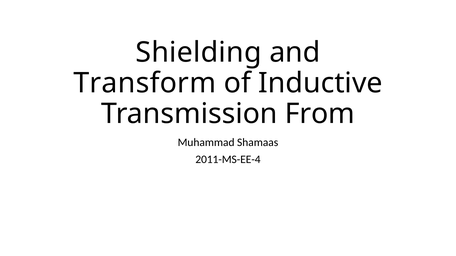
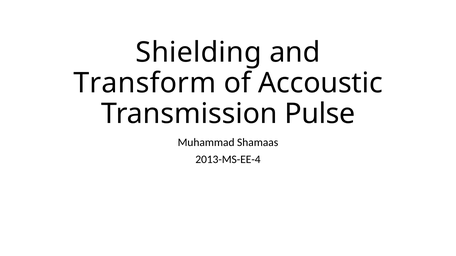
Inductive: Inductive -> Accoustic (320, 83)
From: From -> Pulse (320, 114)
2011-MS-EE-4: 2011-MS-EE-4 -> 2013-MS-EE-4 (228, 160)
